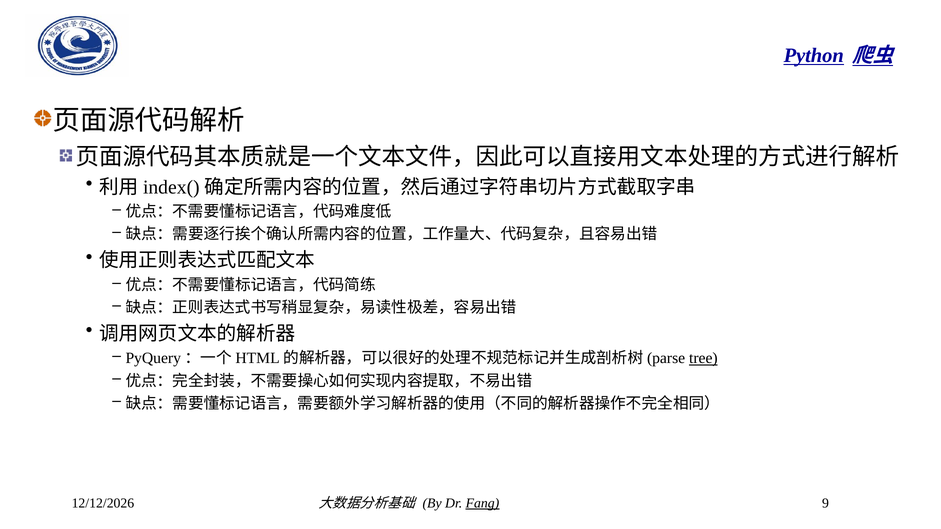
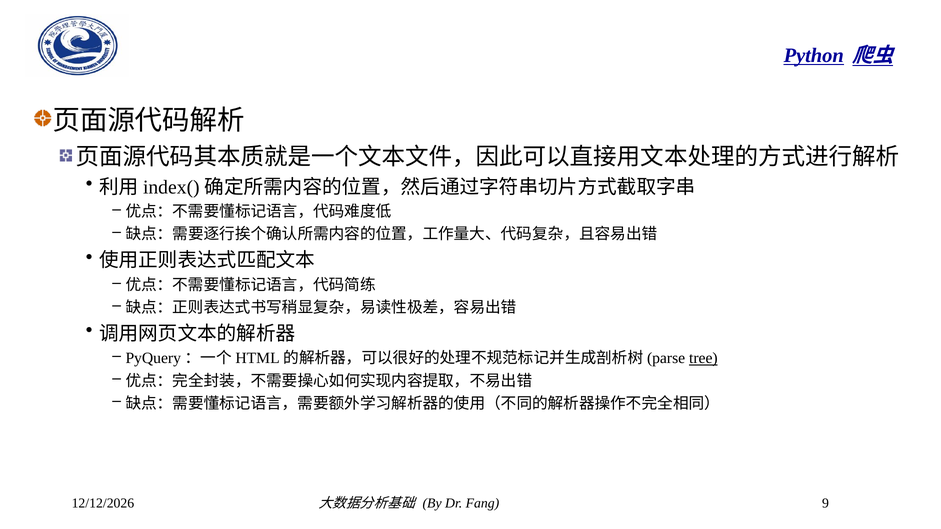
Fang underline: present -> none (483, 503)
